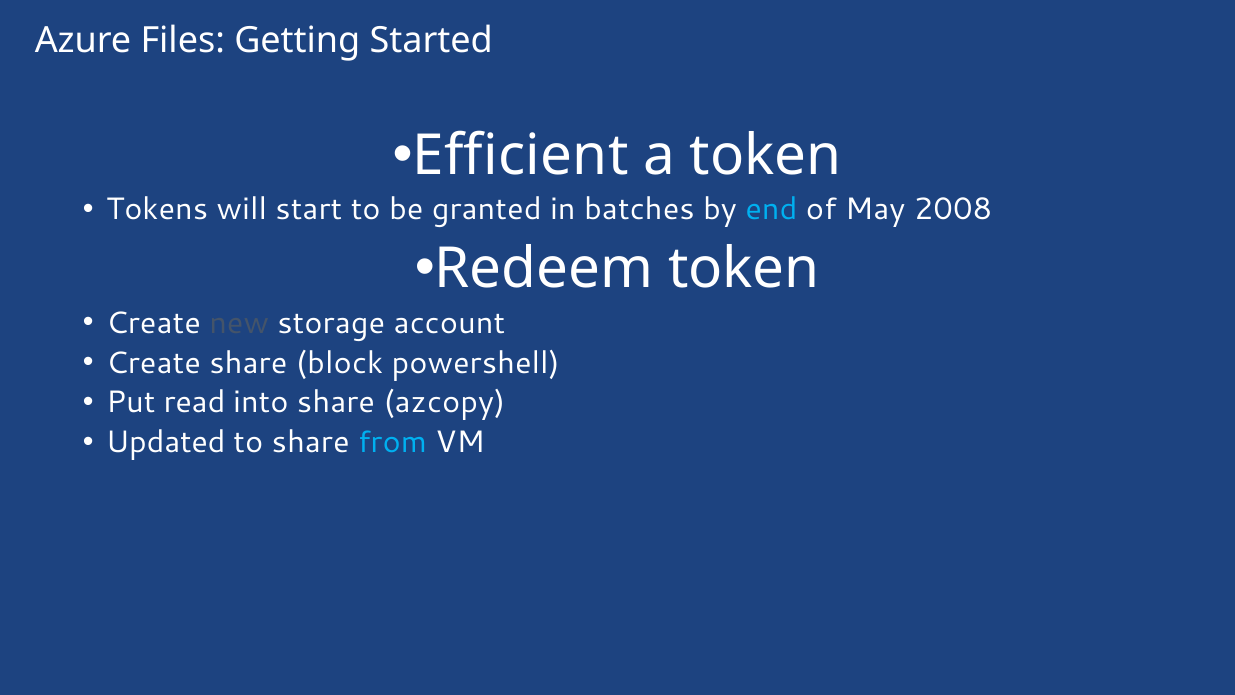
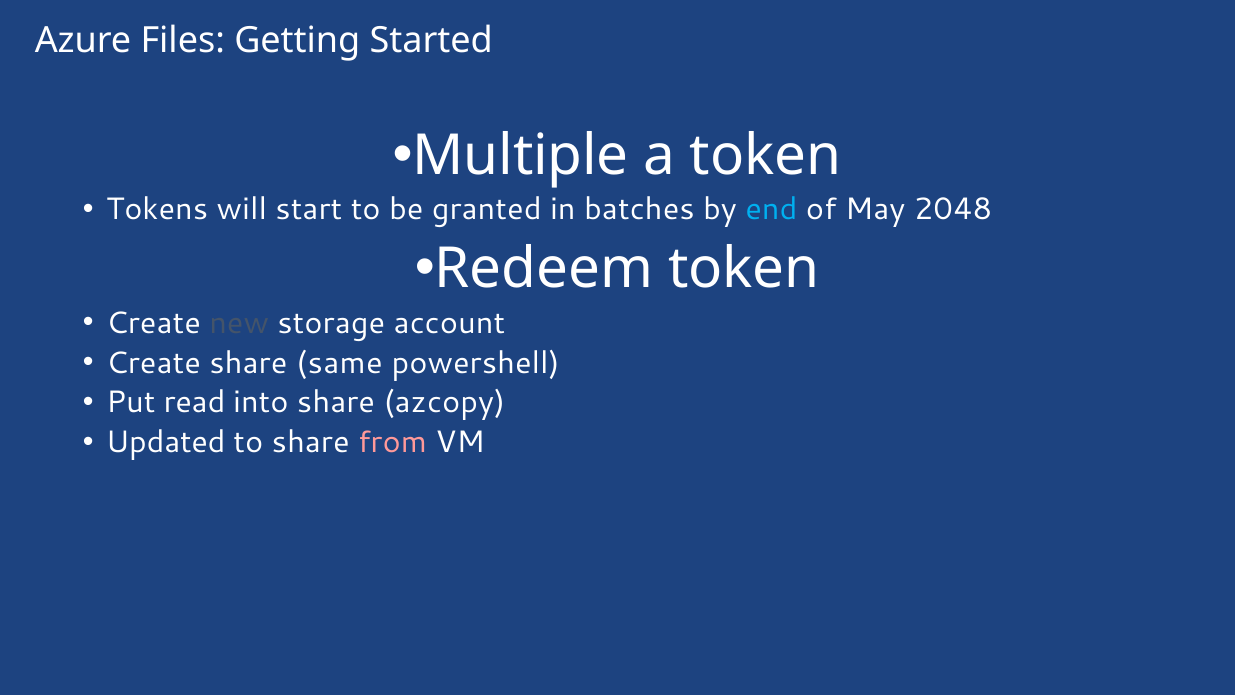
Efficient: Efficient -> Multiple (521, 155)
2008: 2008 -> 2048 (953, 209)
block: block -> same (339, 363)
from colour: light blue -> pink (393, 442)
